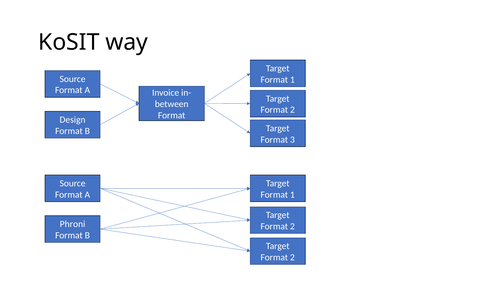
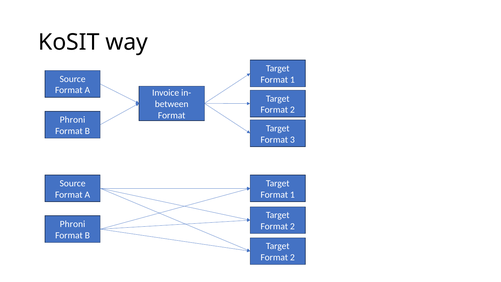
Design: Design -> Phroni (73, 120)
